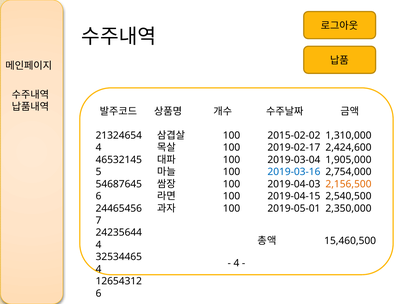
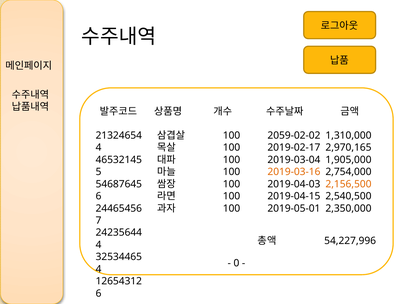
2015-02-02: 2015-02-02 -> 2059-02-02 (294, 136)
2,424,600: 2,424,600 -> 2,970,165 (348, 148)
2019-03-16 colour: blue -> orange (294, 172)
15,460,500: 15,460,500 -> 54,227,996 (350, 241)
4: 4 -> 0 (236, 264)
